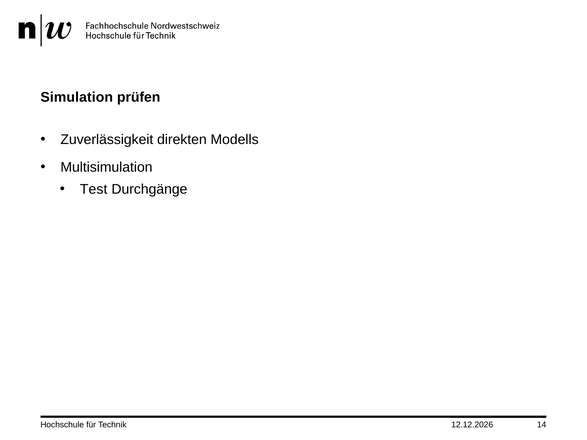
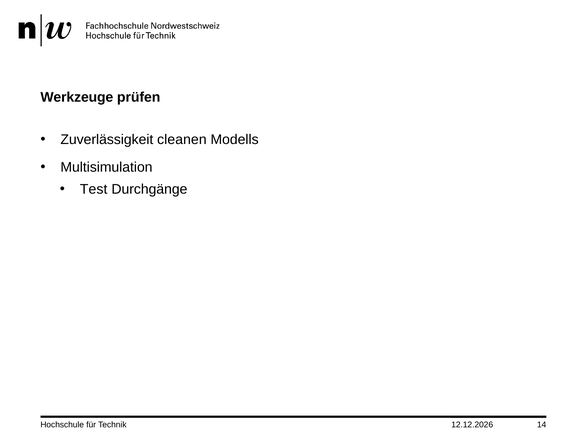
Simulation: Simulation -> Werkzeuge (77, 97)
direkten: direkten -> cleanen (182, 140)
